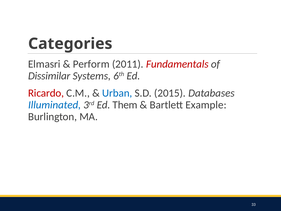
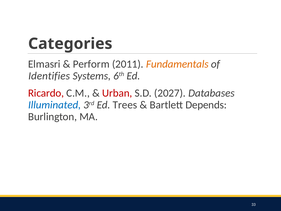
Fundamentals colour: red -> orange (177, 64)
Dissimilar: Dissimilar -> Identifies (49, 76)
Urban colour: blue -> red (117, 93)
2015: 2015 -> 2027 (170, 93)
Them: Them -> Trees (125, 105)
Example: Example -> Depends (206, 105)
